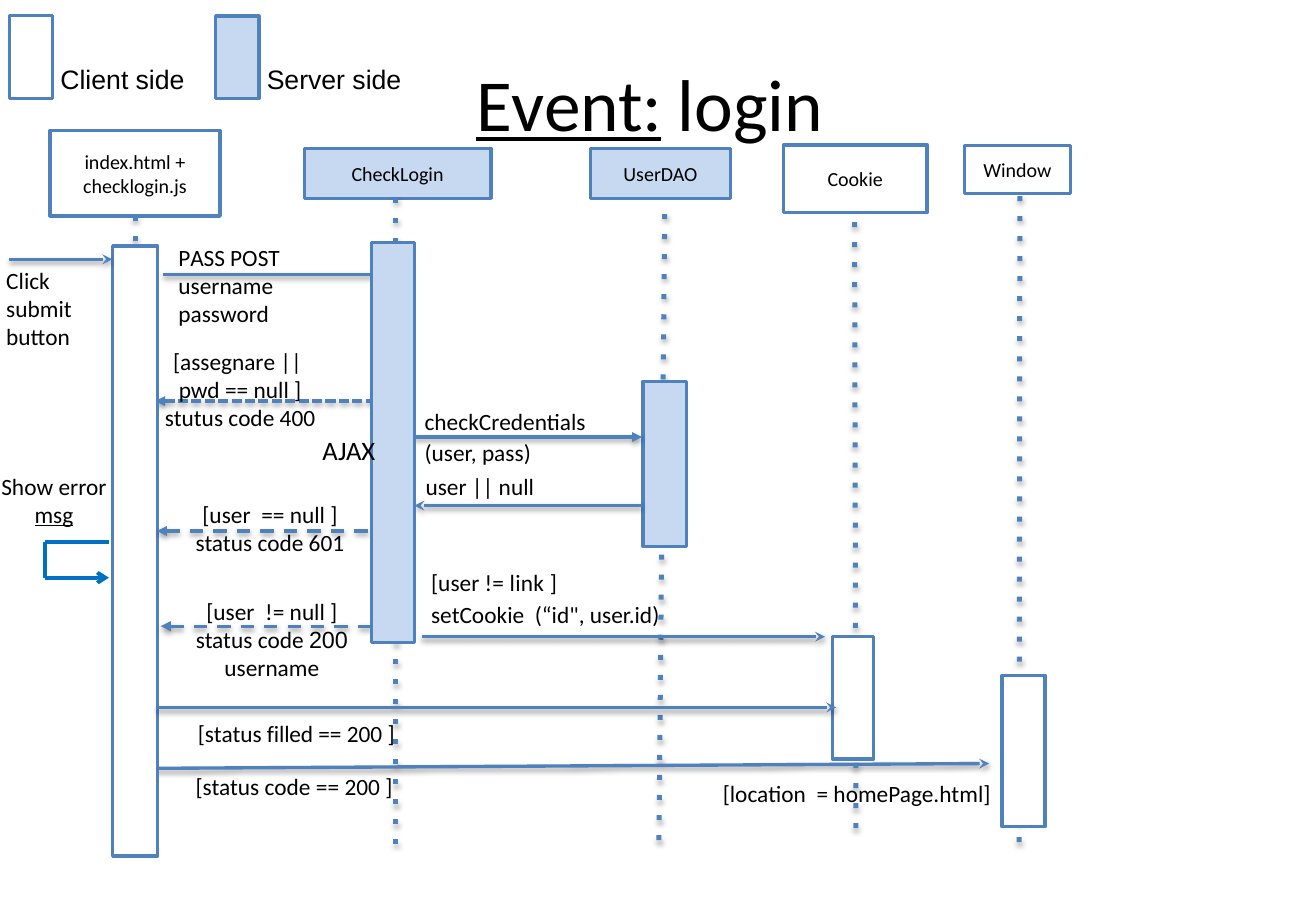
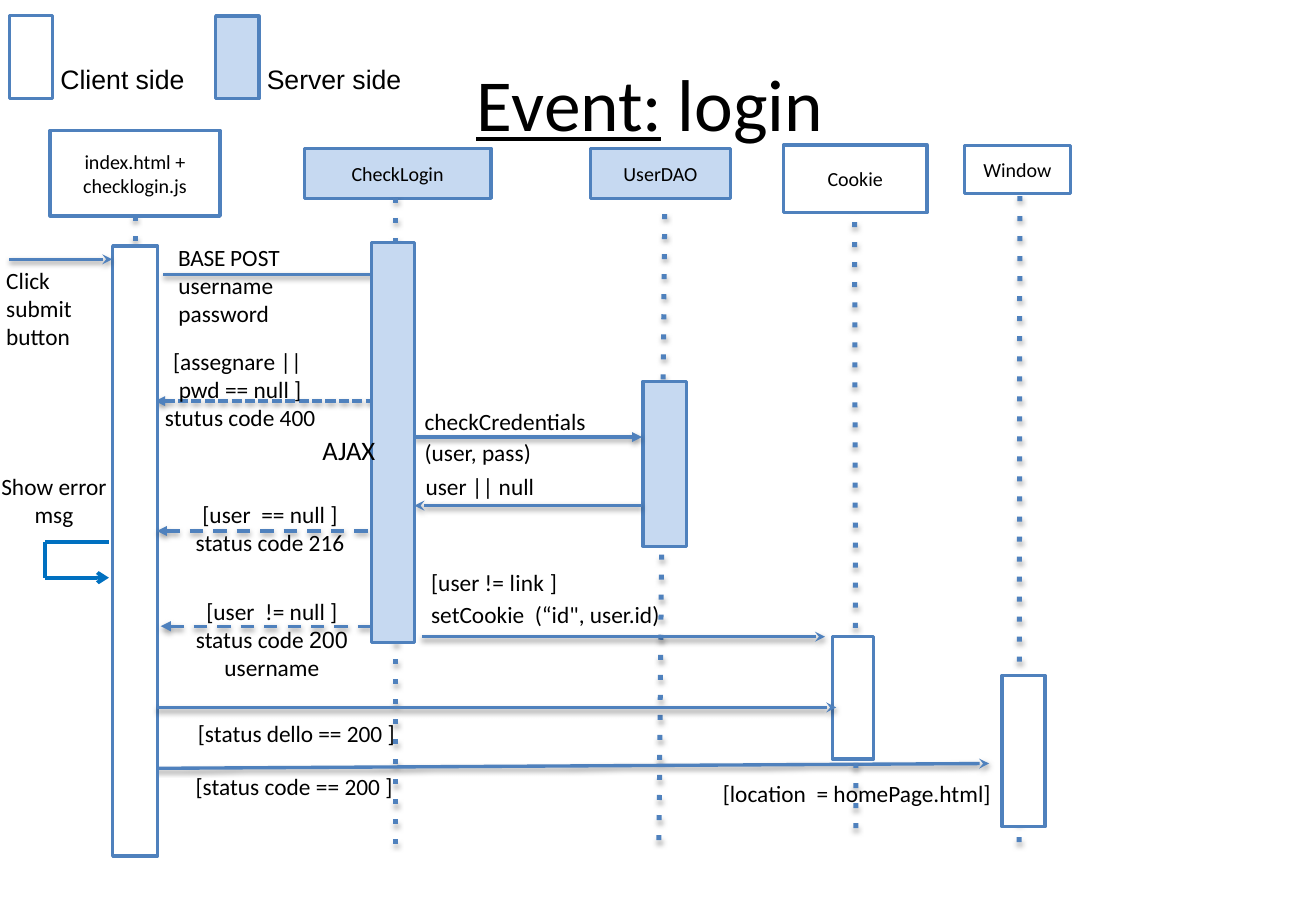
PASS: PASS -> BASE (202, 258)
msg underline: present -> none (54, 515)
601: 601 -> 216 (326, 544)
filled: filled -> dello (290, 735)
